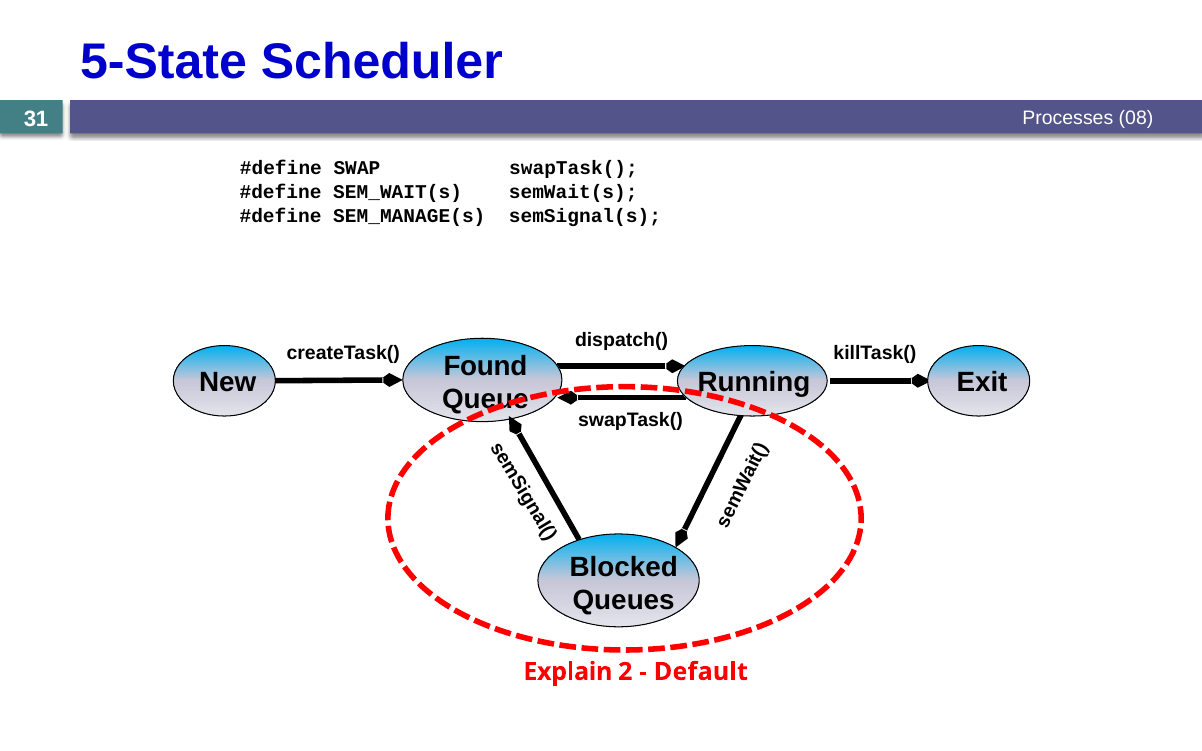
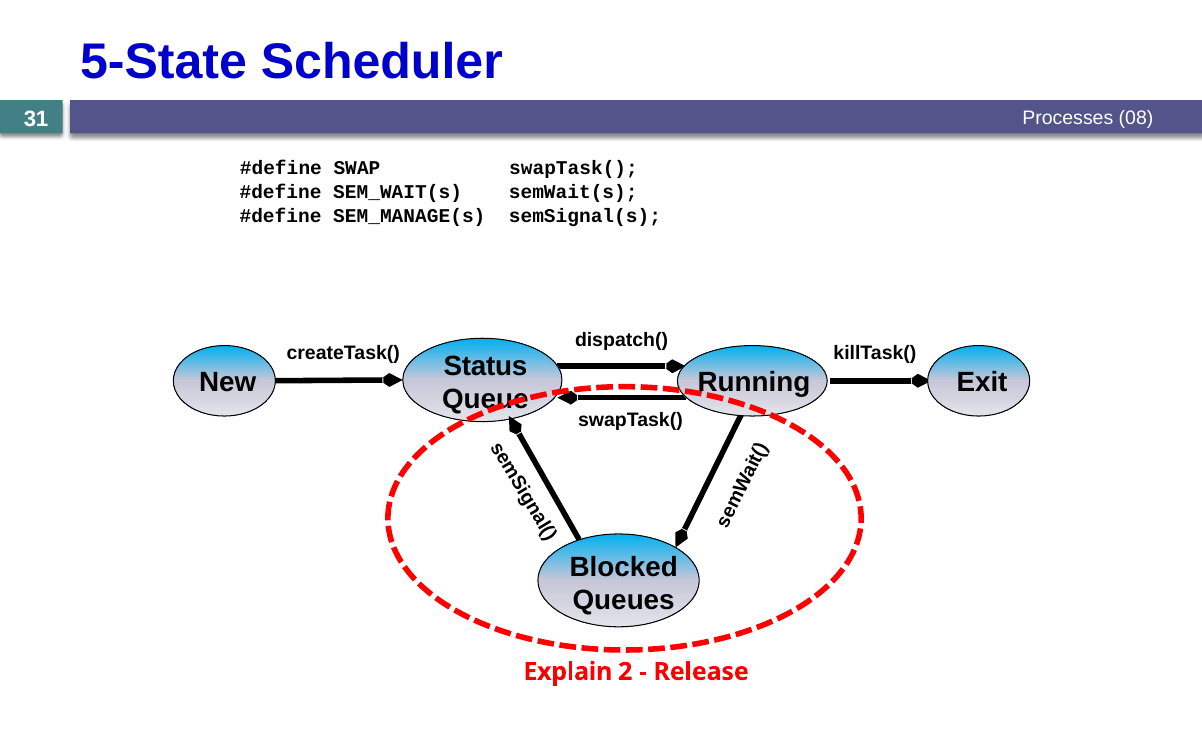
Found: Found -> Status (485, 366)
Default: Default -> Release (701, 672)
